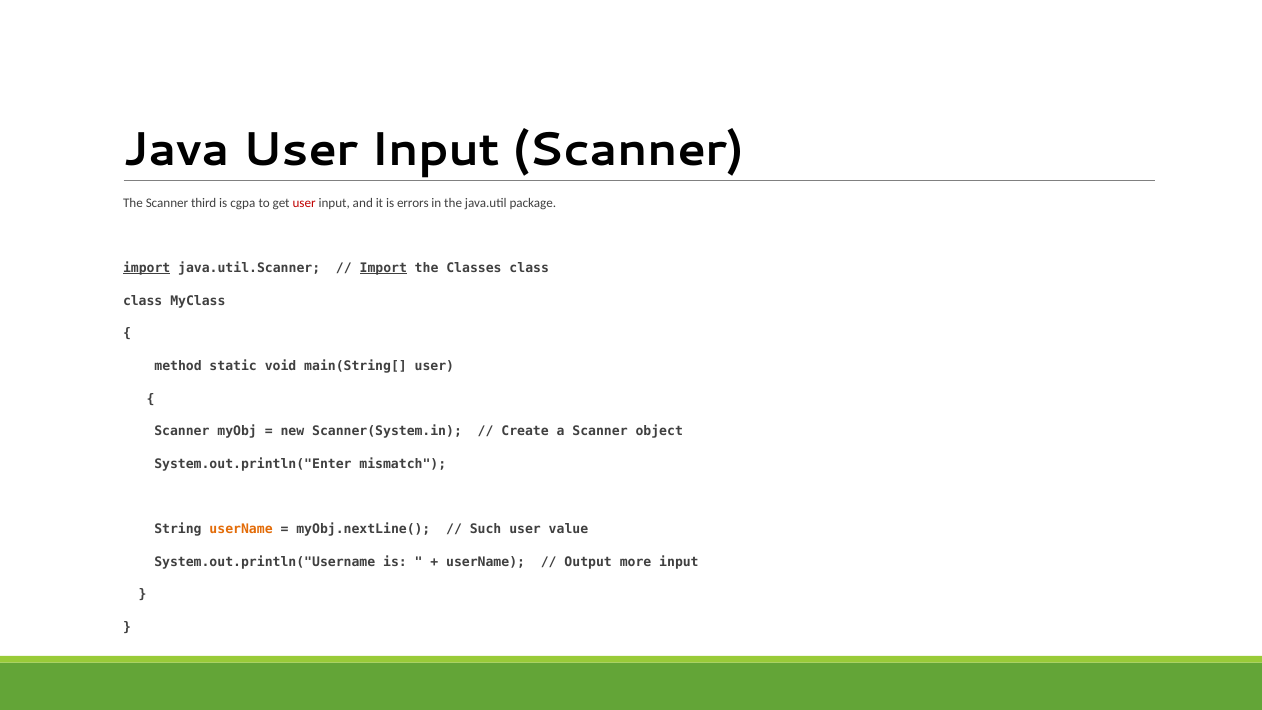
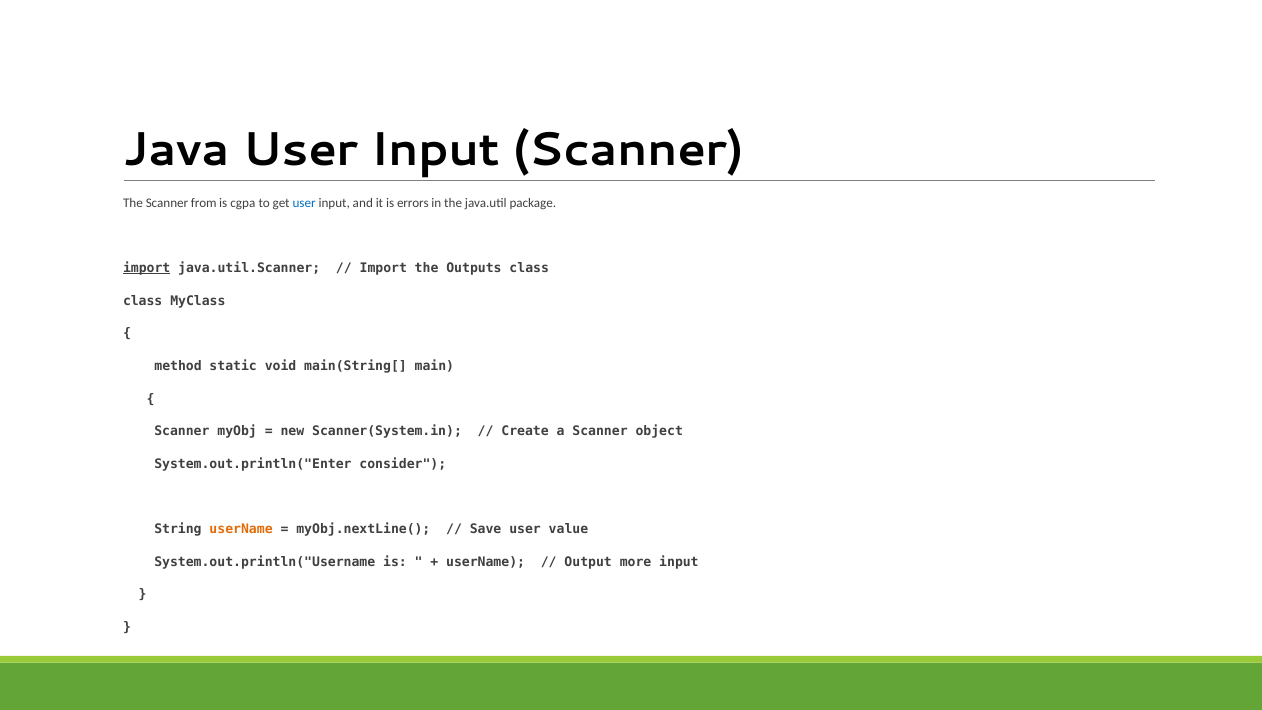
third: third -> from (204, 203)
user colour: red -> blue (304, 203)
Import underline: present -> none (383, 268)
Classes: Classes -> Outputs (474, 268)
main(String[ user: user -> main (434, 366)
mismatch: mismatch -> consider (403, 464)
Such: Such -> Save (486, 529)
